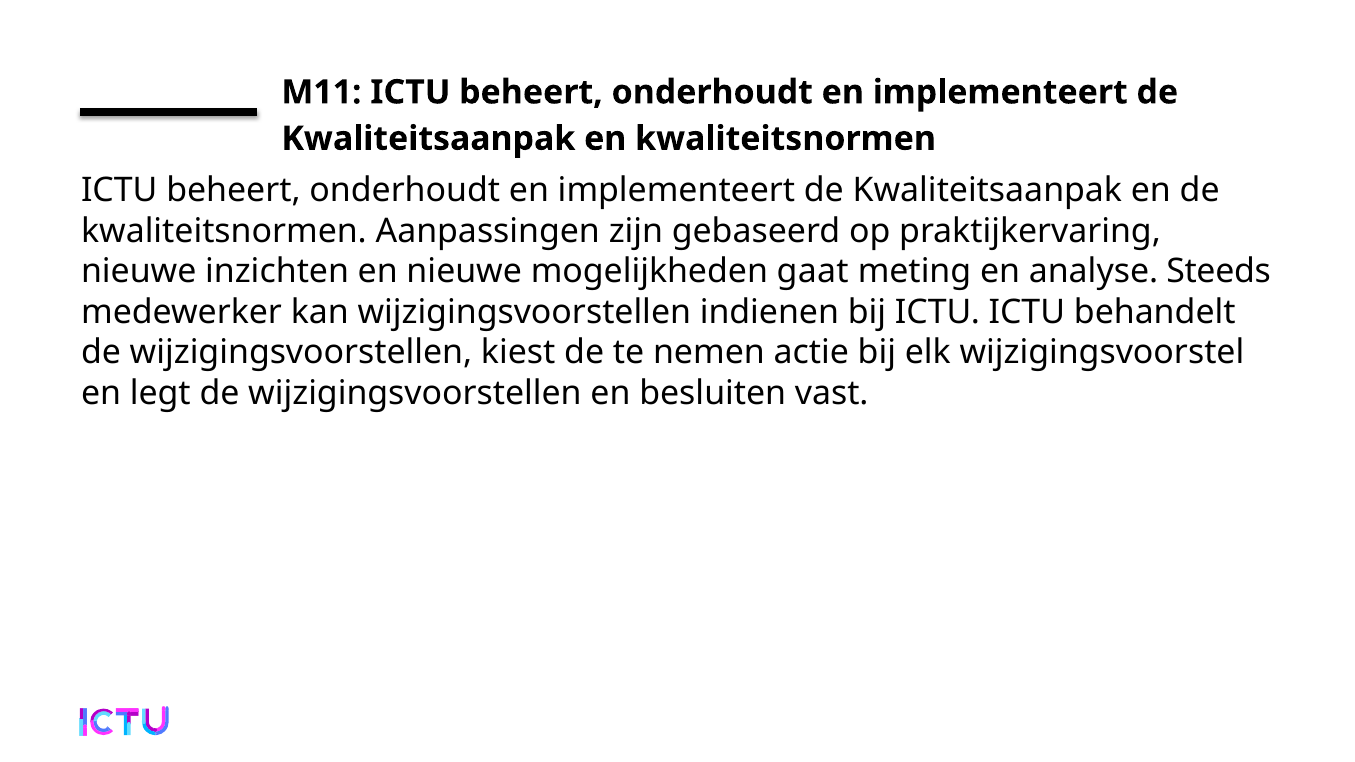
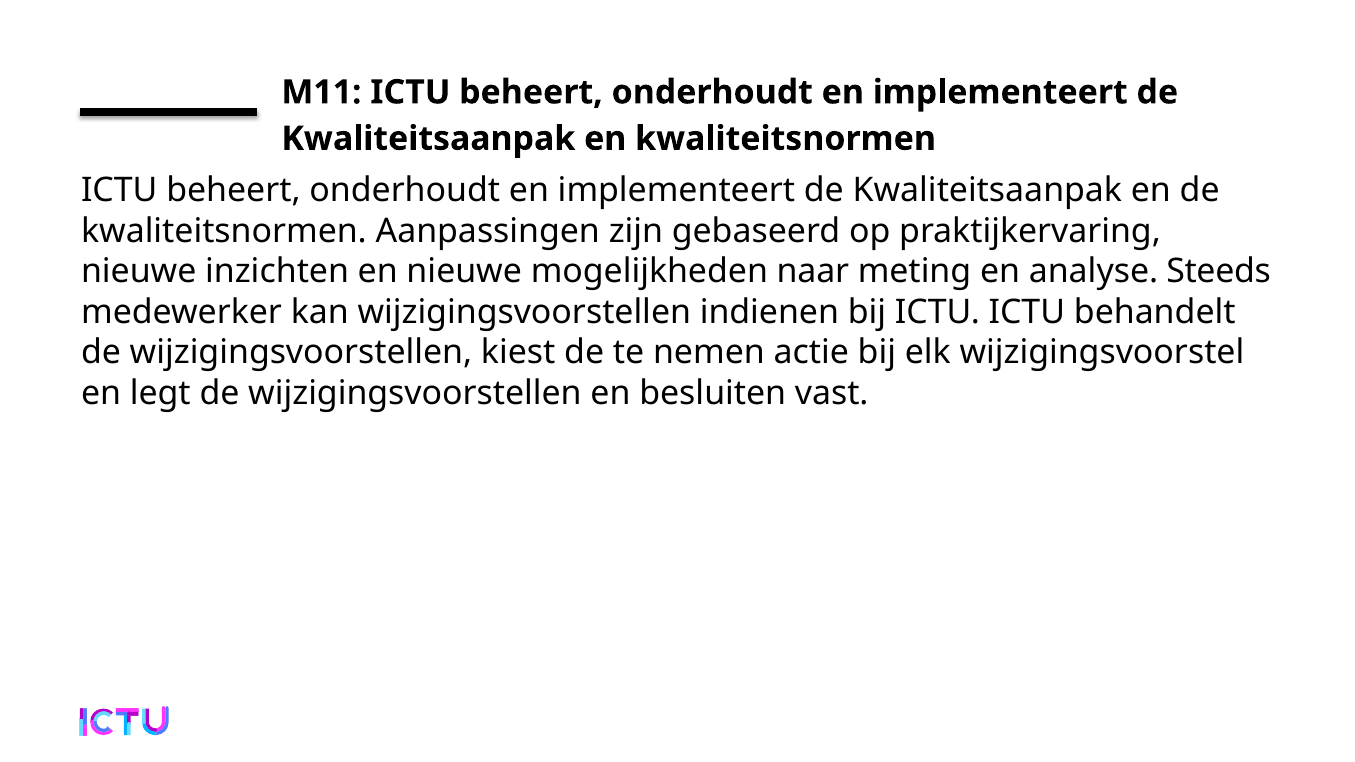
gaat: gaat -> naar (813, 272)
